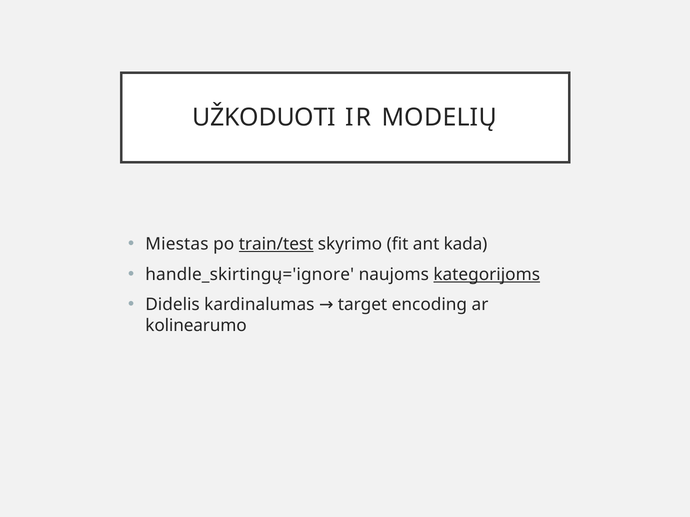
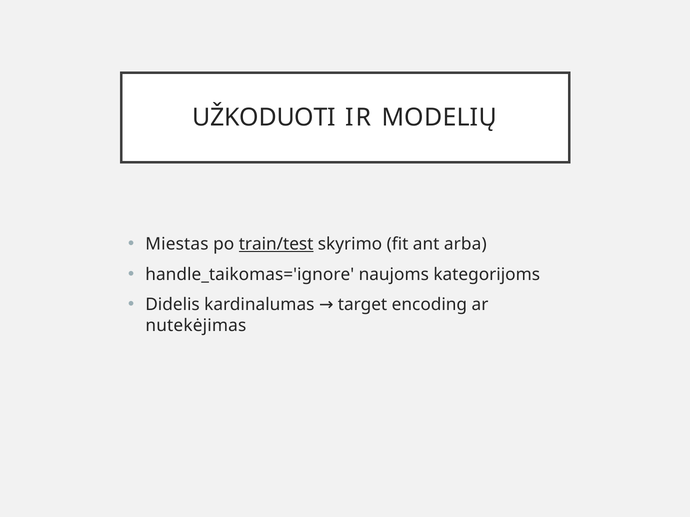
kada: kada -> arba (465, 244)
handle_skirtingų='ignore: handle_skirtingų='ignore -> handle_taikomas='ignore (250, 275)
kategorijoms underline: present -> none (487, 275)
kolinearumo: kolinearumo -> nutekėjimas (196, 326)
